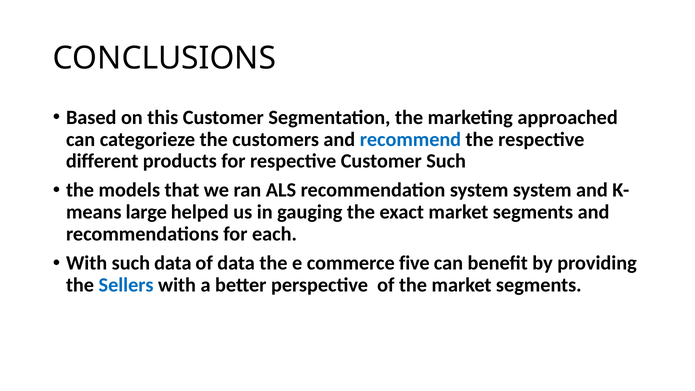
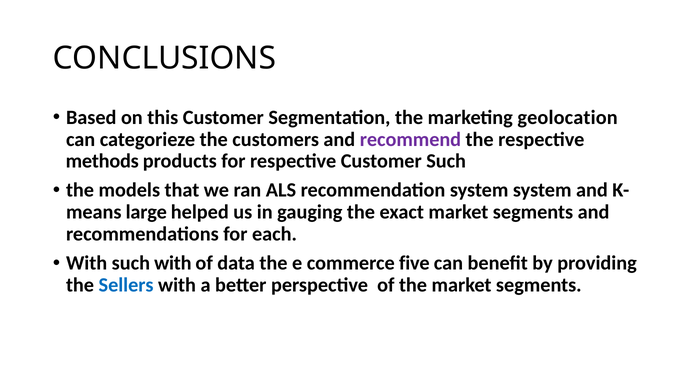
approached: approached -> geolocation (568, 117)
recommend colour: blue -> purple (410, 139)
different: different -> methods (102, 161)
such data: data -> with (173, 263)
